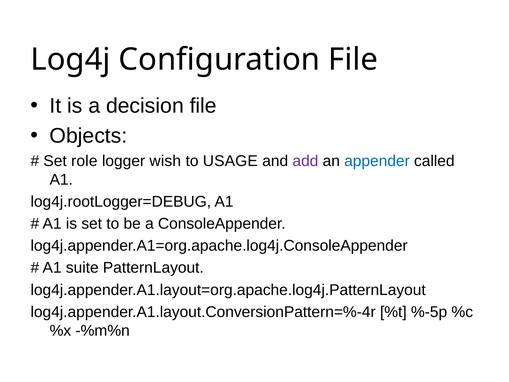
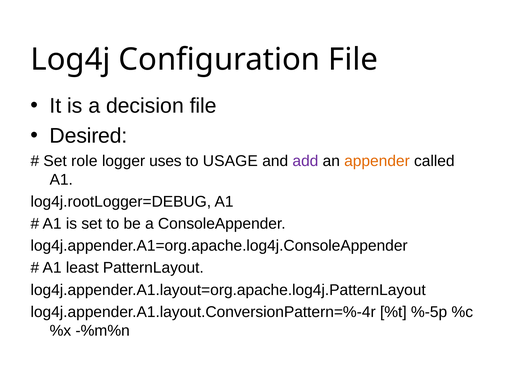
Objects: Objects -> Desired (89, 136)
wish: wish -> uses (165, 161)
appender colour: blue -> orange (377, 161)
suite: suite -> least (82, 268)
